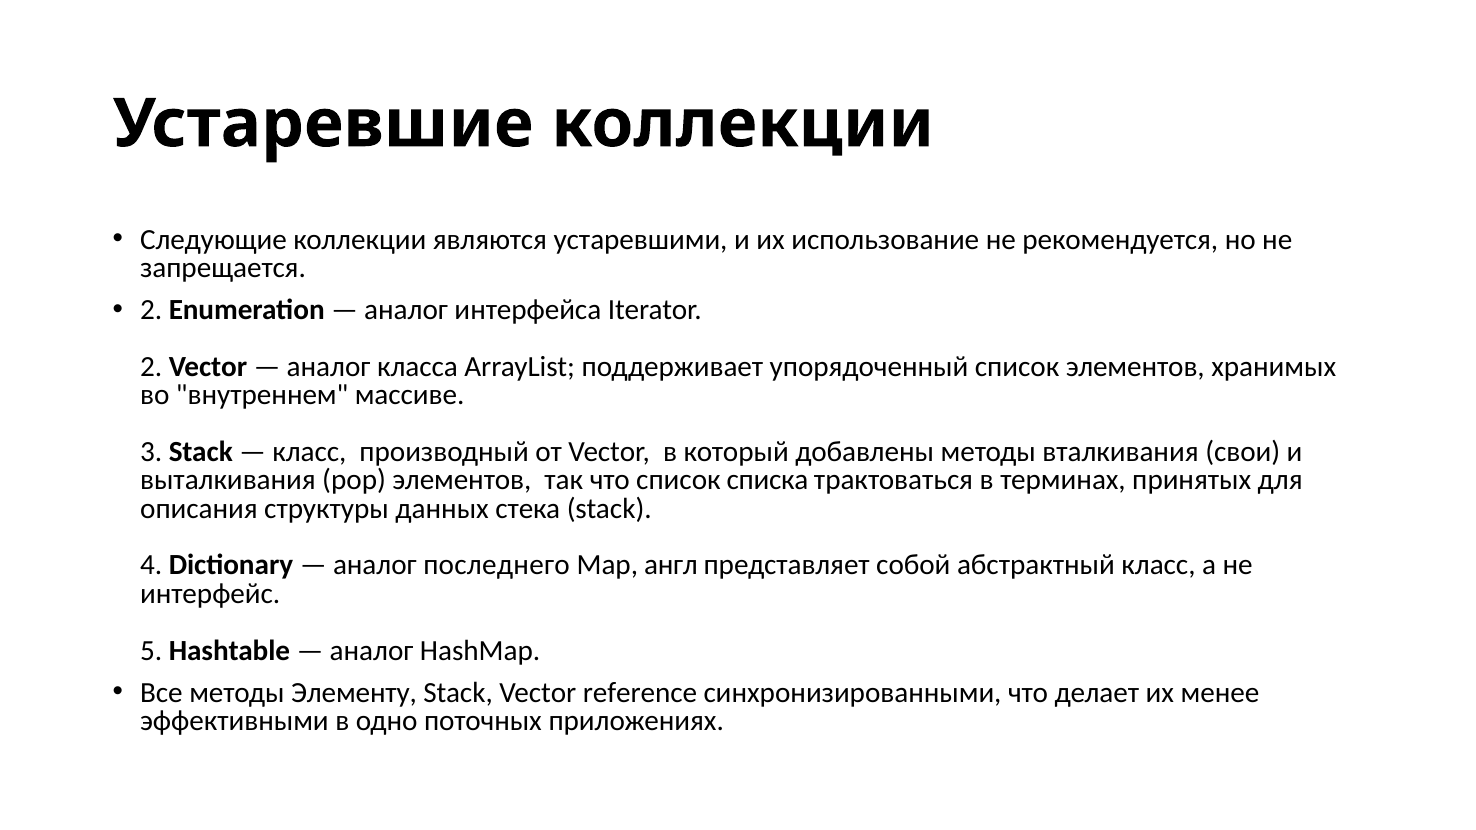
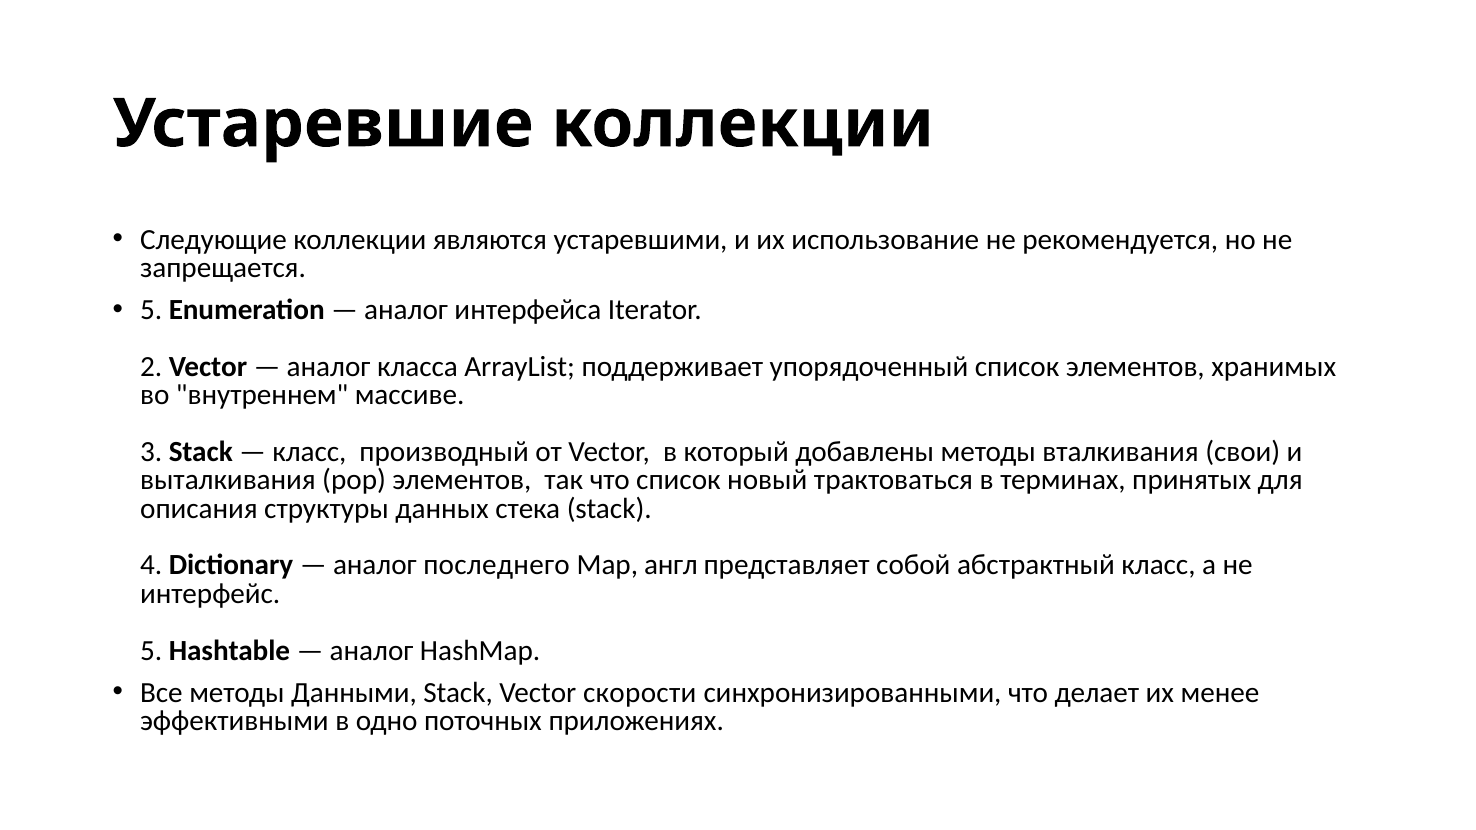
2: 2 -> 5 (151, 310)
списка: списка -> новый (767, 480)
Элементу: Элементу -> Данными (354, 693)
reference: reference -> скорости (640, 693)
